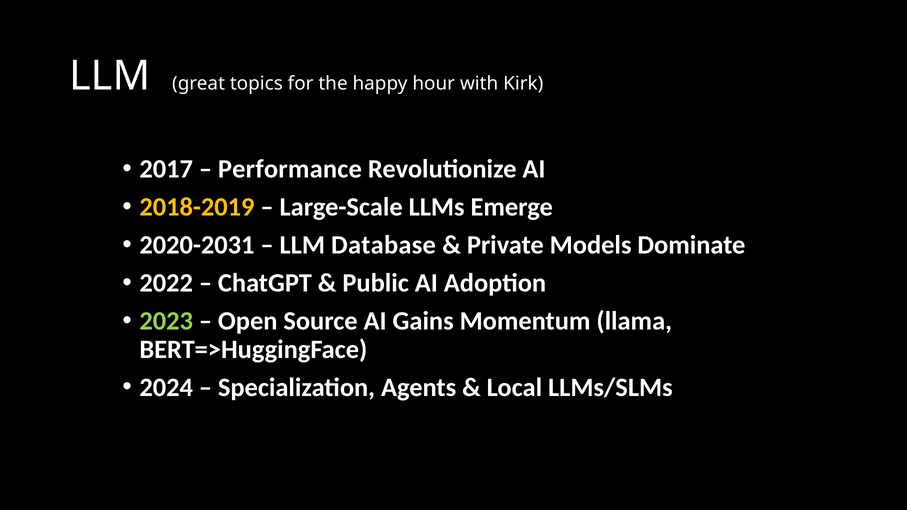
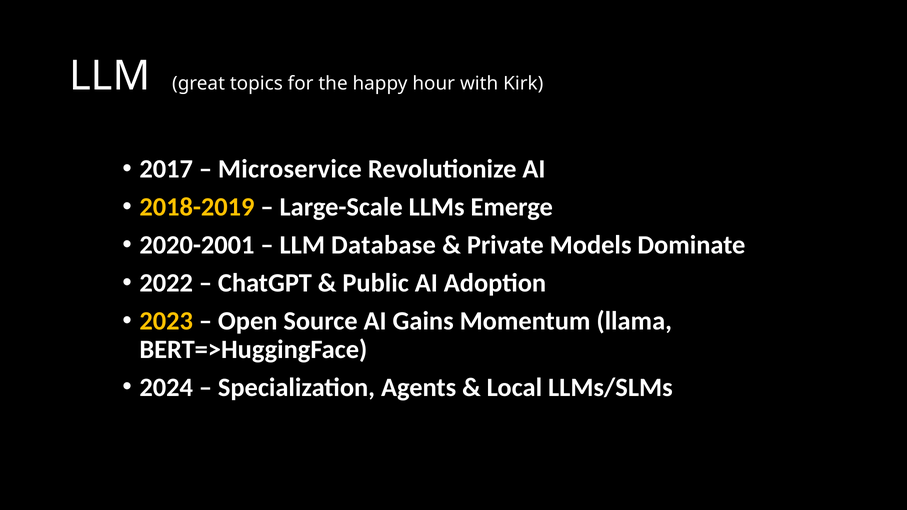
Performance: Performance -> Microservice (290, 169)
2020-2031: 2020-2031 -> 2020-2001 (197, 245)
2023 colour: light green -> yellow (166, 321)
